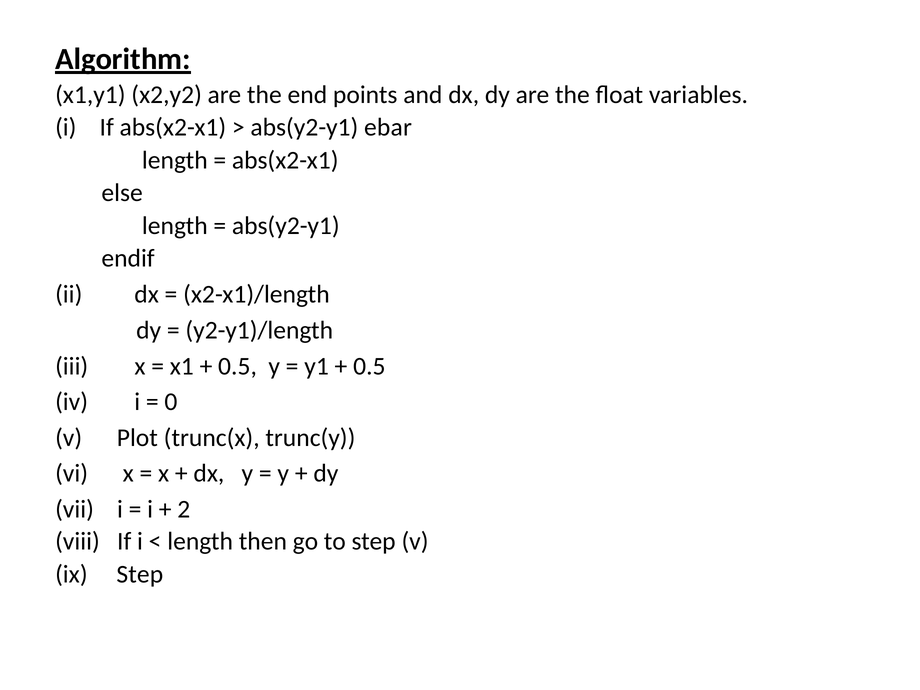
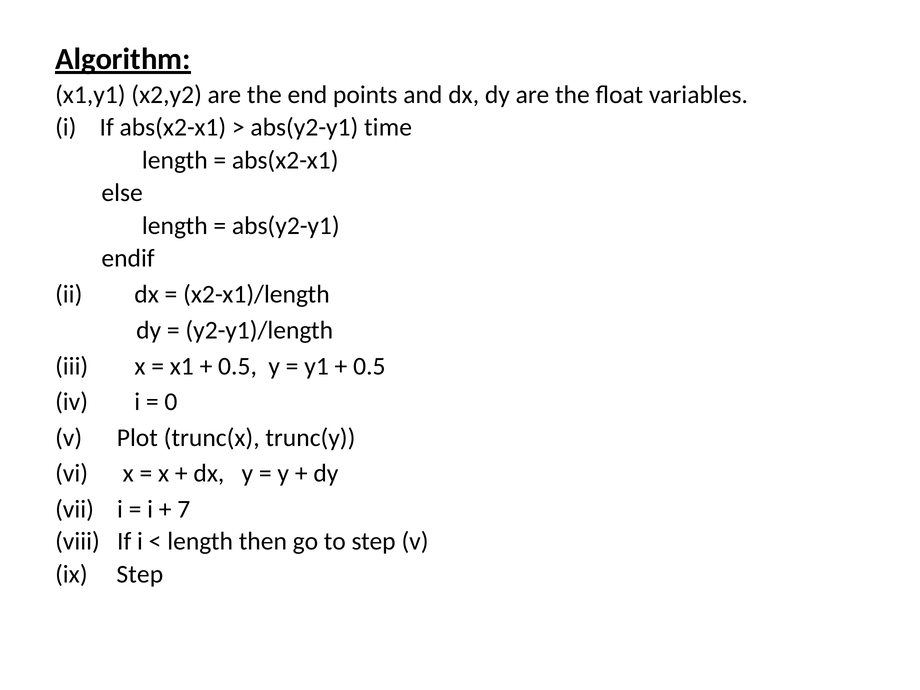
ebar: ebar -> time (388, 127)
2: 2 -> 7 (184, 509)
